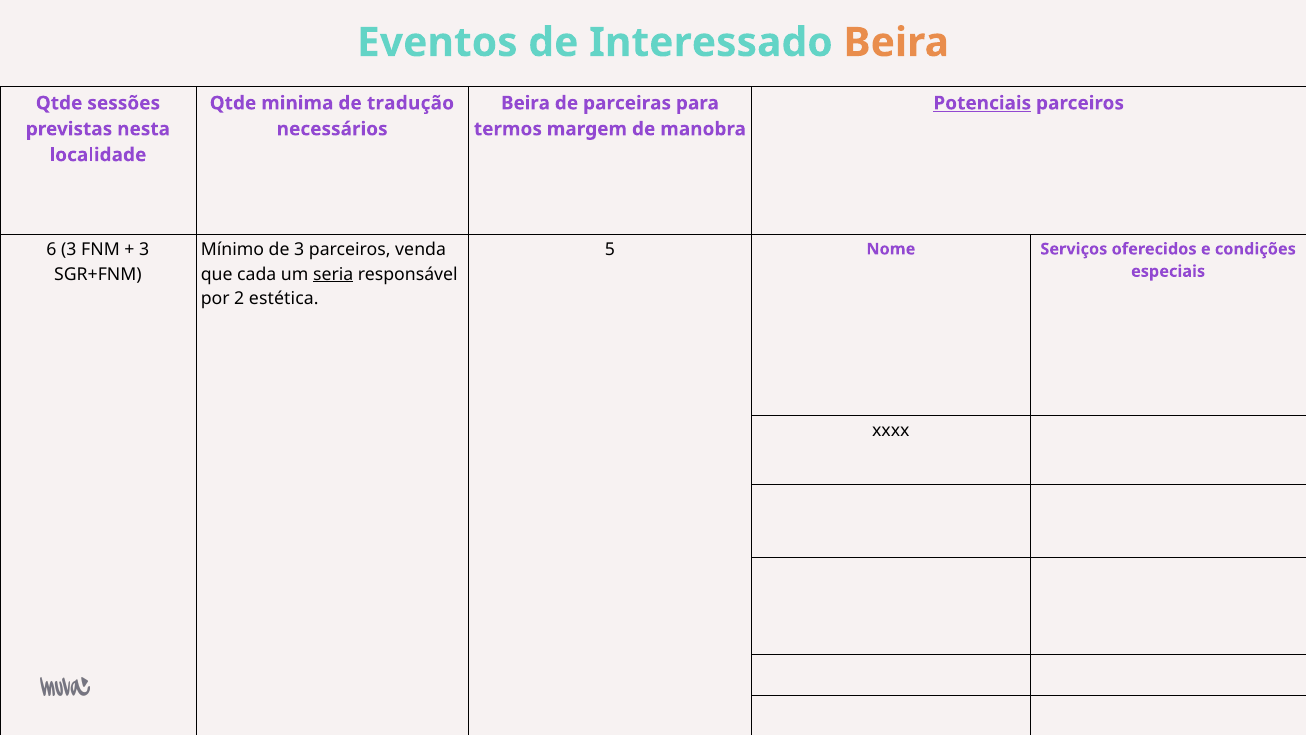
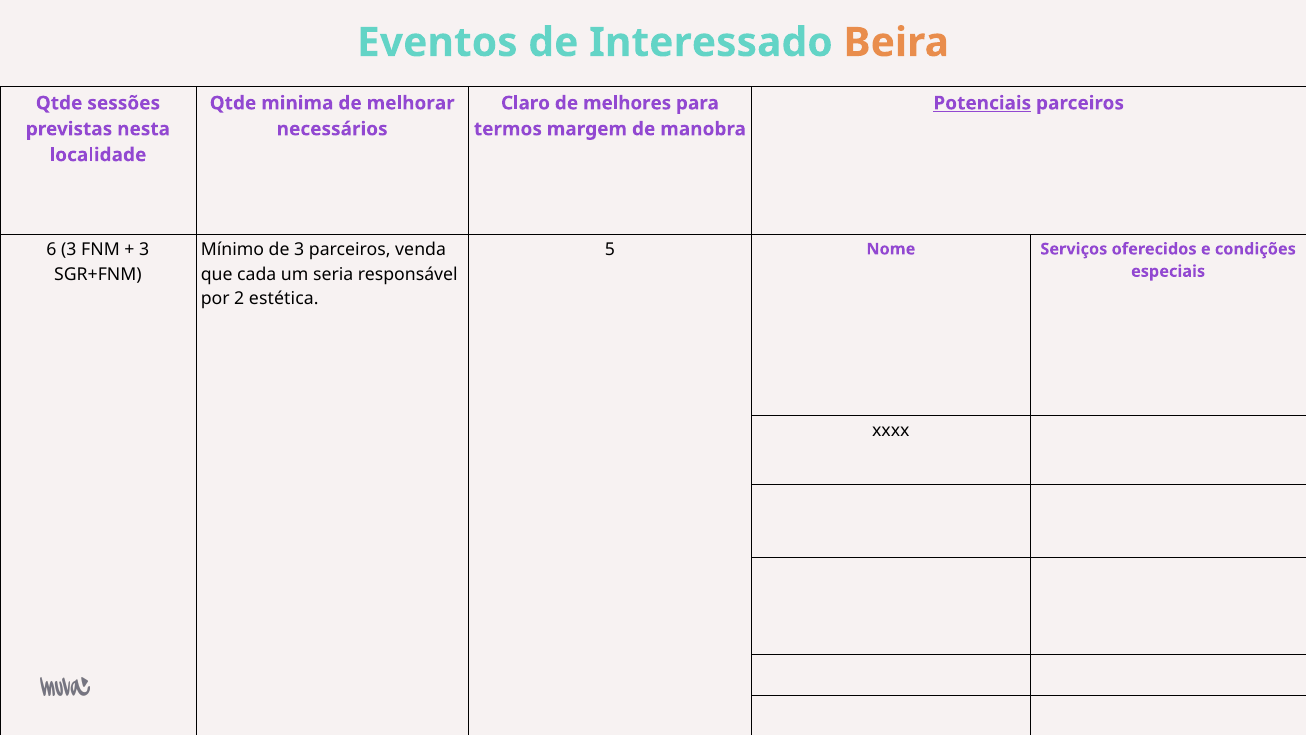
tradução: tradução -> melhorar (411, 103)
Beira: Beira -> Claro (525, 103)
parceiras: parceiras -> melhores (627, 103)
seria underline: present -> none (333, 274)
